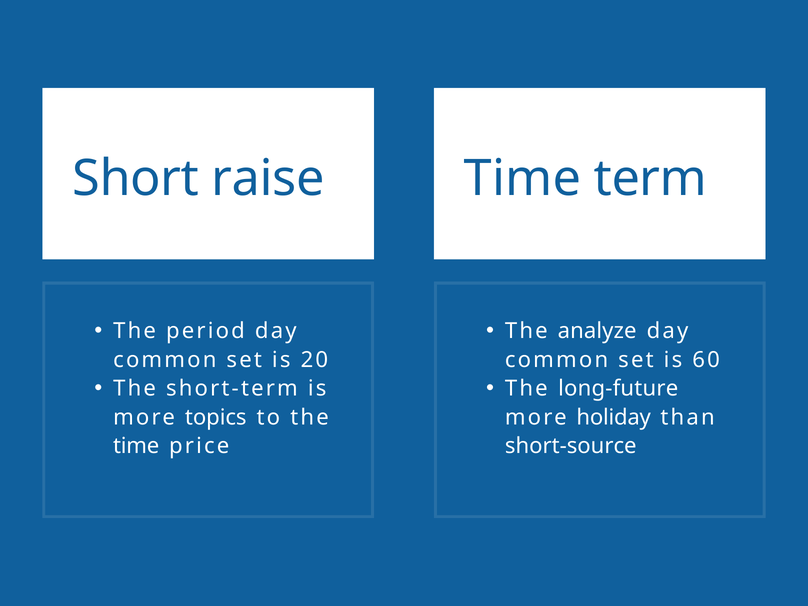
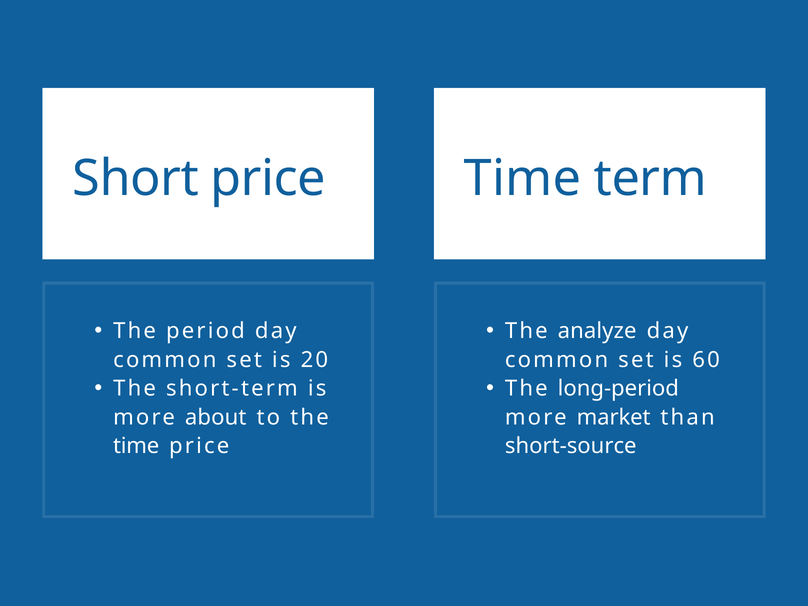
Short raise: raise -> price (268, 178)
long-future: long-future -> long-period (618, 389)
topics: topics -> about (216, 417)
holiday: holiday -> market (614, 417)
